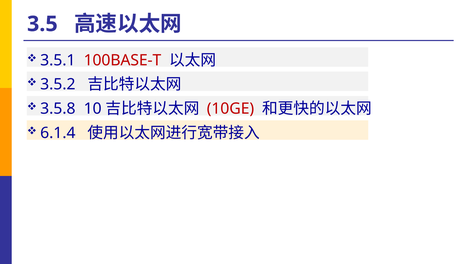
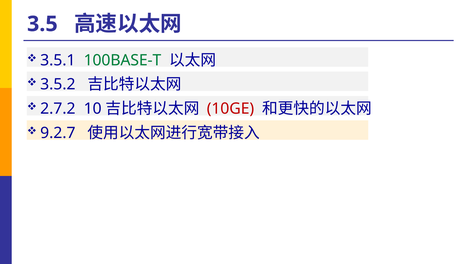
100BASE-T colour: red -> green (122, 60)
3.5.8: 3.5.8 -> 2.7.2 (58, 109)
6.1.4: 6.1.4 -> 9.2.7 (58, 133)
